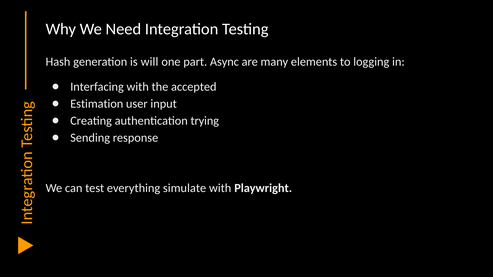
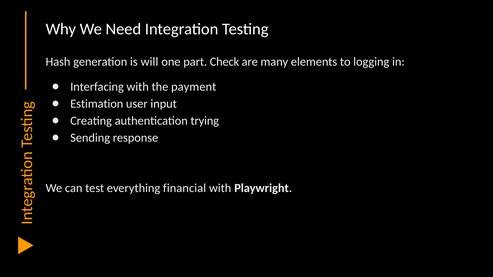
Async: Async -> Check (224, 62)
accepted: accepted -> payment (194, 87)
simulate: simulate -> financial (185, 188)
